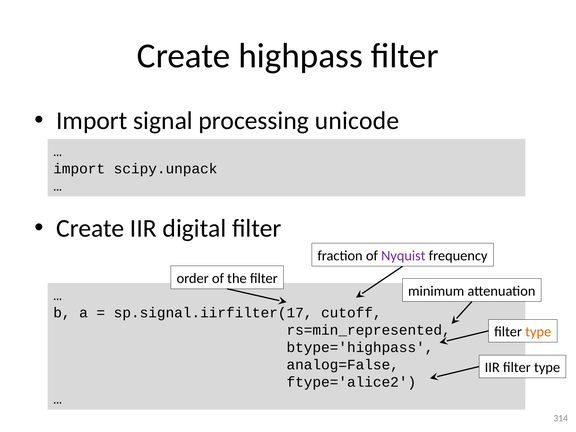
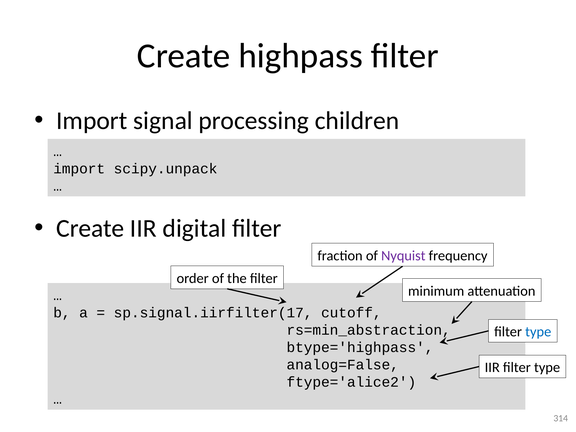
unicode: unicode -> children (357, 121)
rs=min_represented: rs=min_represented -> rs=min_abstraction (369, 330)
type colour: orange -> blue (538, 332)
